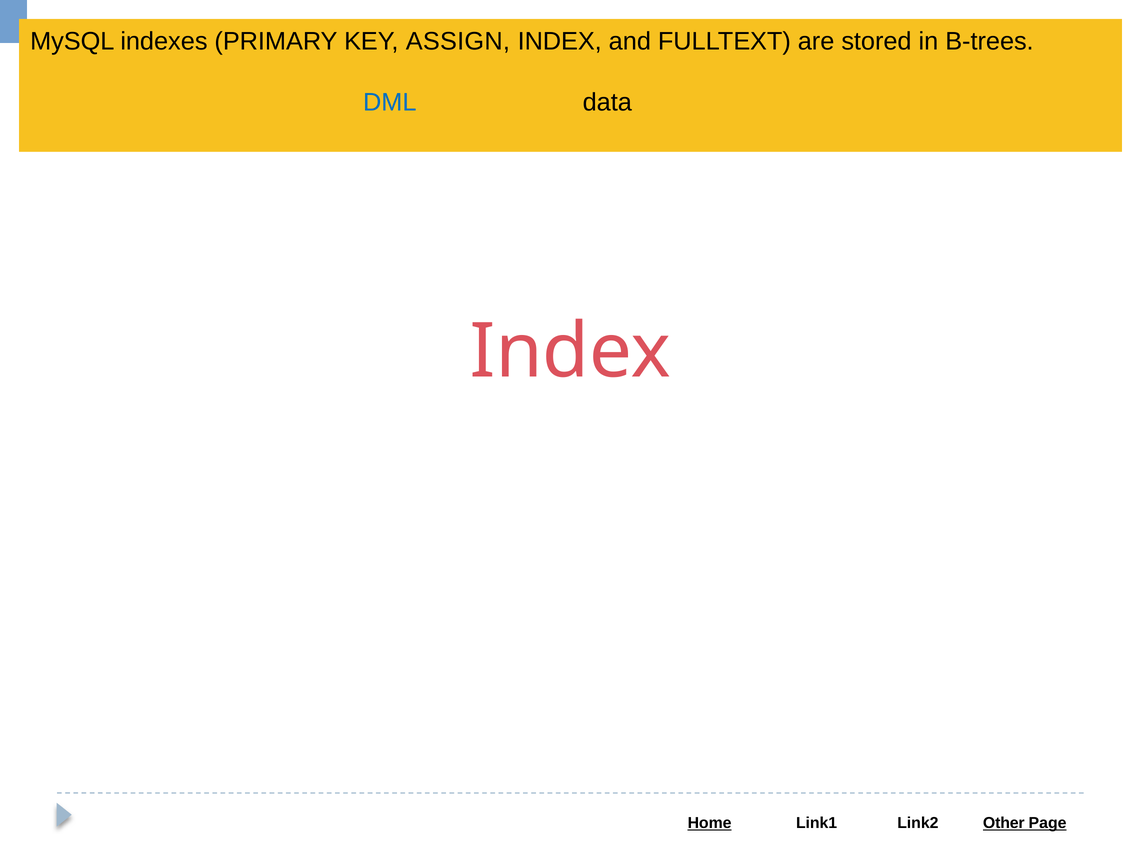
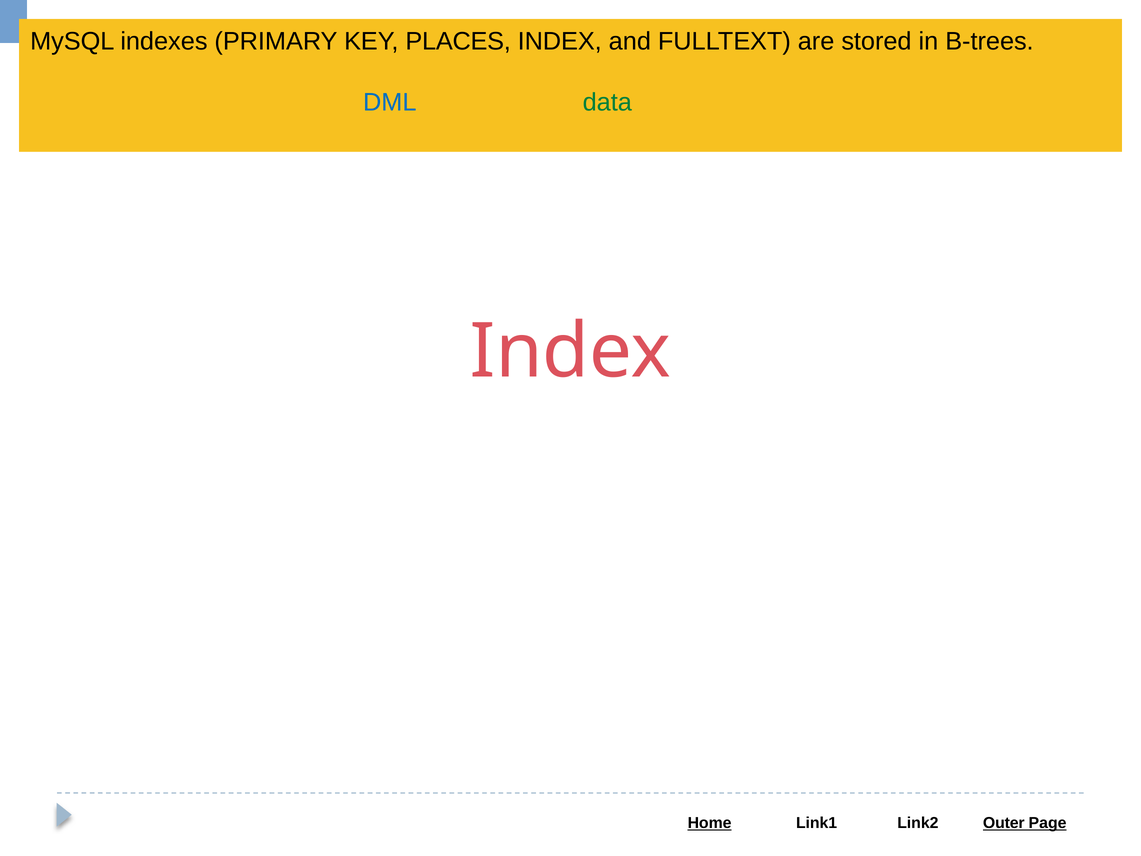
ASSIGN: ASSIGN -> PLACES (458, 42)
data colour: black -> green (607, 102)
Other: Other -> Outer (1004, 823)
